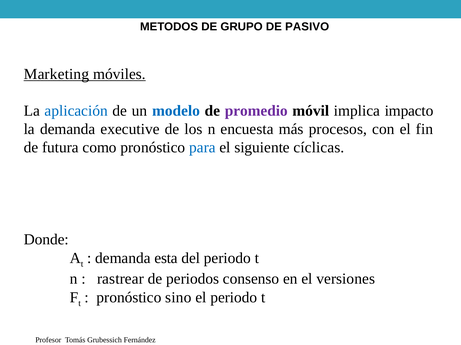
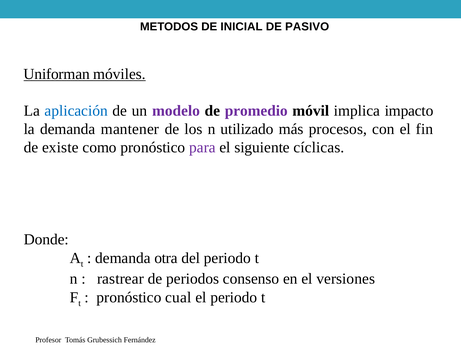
GRUPO: GRUPO -> INICIAL (242, 27)
Marketing: Marketing -> Uniforman (57, 74)
modelo colour: blue -> purple (176, 111)
executive: executive -> mantener (130, 129)
encuesta: encuesta -> utilizado (247, 129)
futura: futura -> existe (60, 148)
para colour: blue -> purple (202, 148)
esta: esta -> otra (166, 259)
sino: sino -> cual (178, 298)
